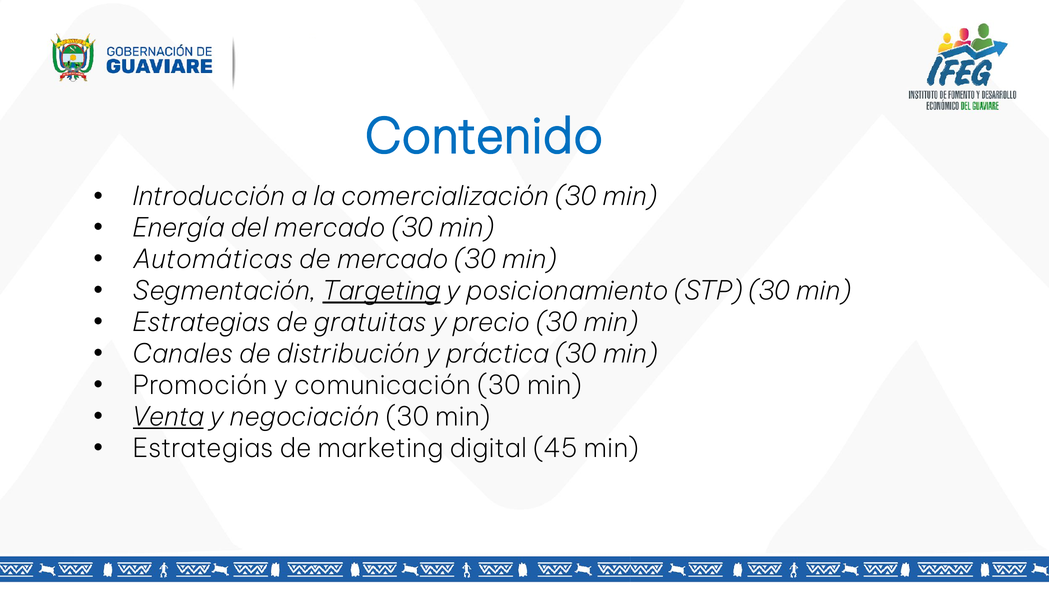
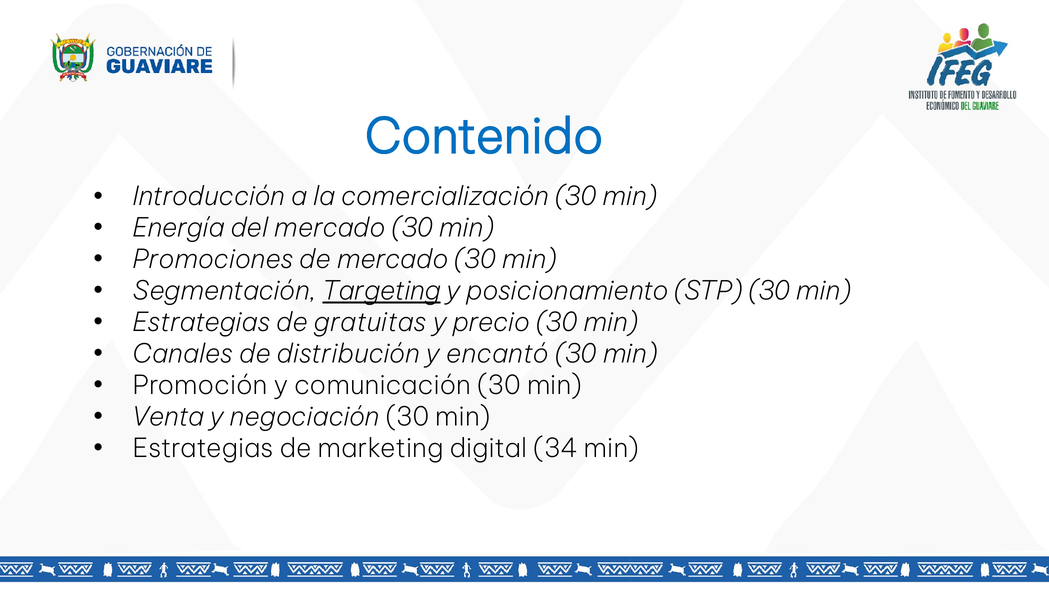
Automáticas: Automáticas -> Promociones (213, 260)
práctica: práctica -> encantó (498, 354)
Venta underline: present -> none (168, 417)
45: 45 -> 34 (556, 449)
